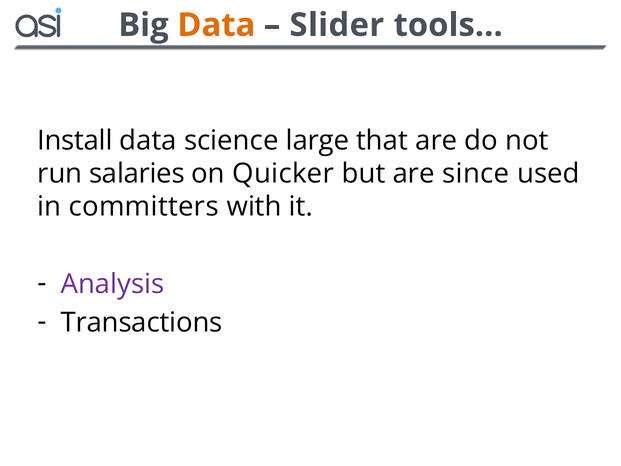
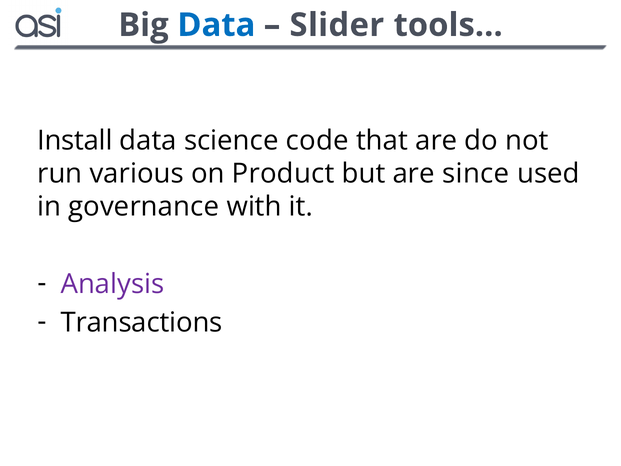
Data colour: orange -> blue (216, 25)
large: large -> code (317, 140)
salaries: salaries -> various (137, 173)
Quicker: Quicker -> Product (283, 173)
committers: committers -> governance (144, 207)
